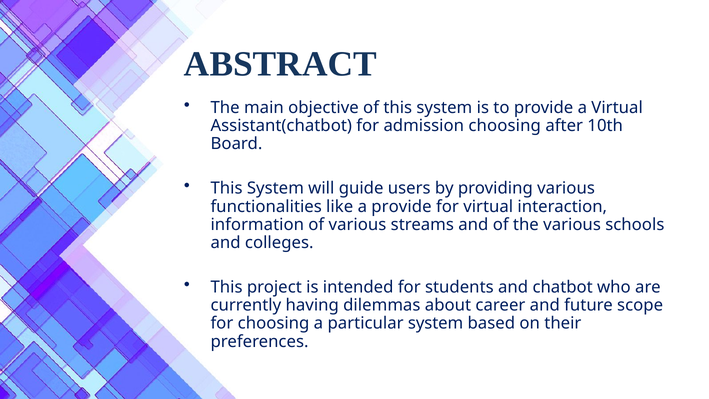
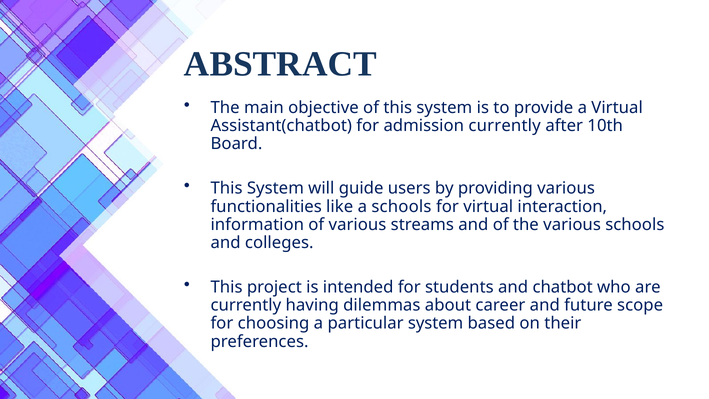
admission choosing: choosing -> currently (505, 126)
a provide: provide -> schools (401, 206)
